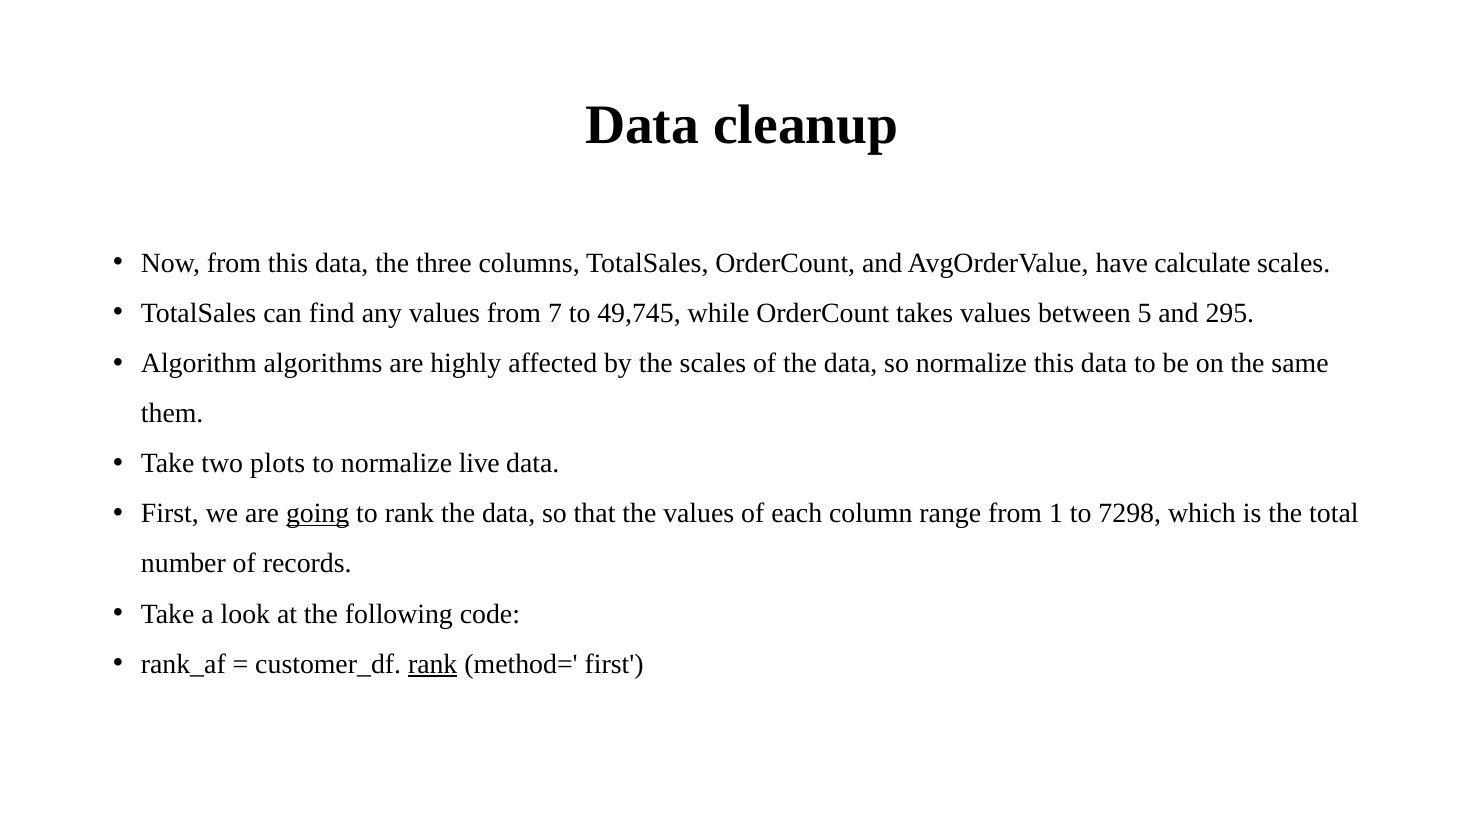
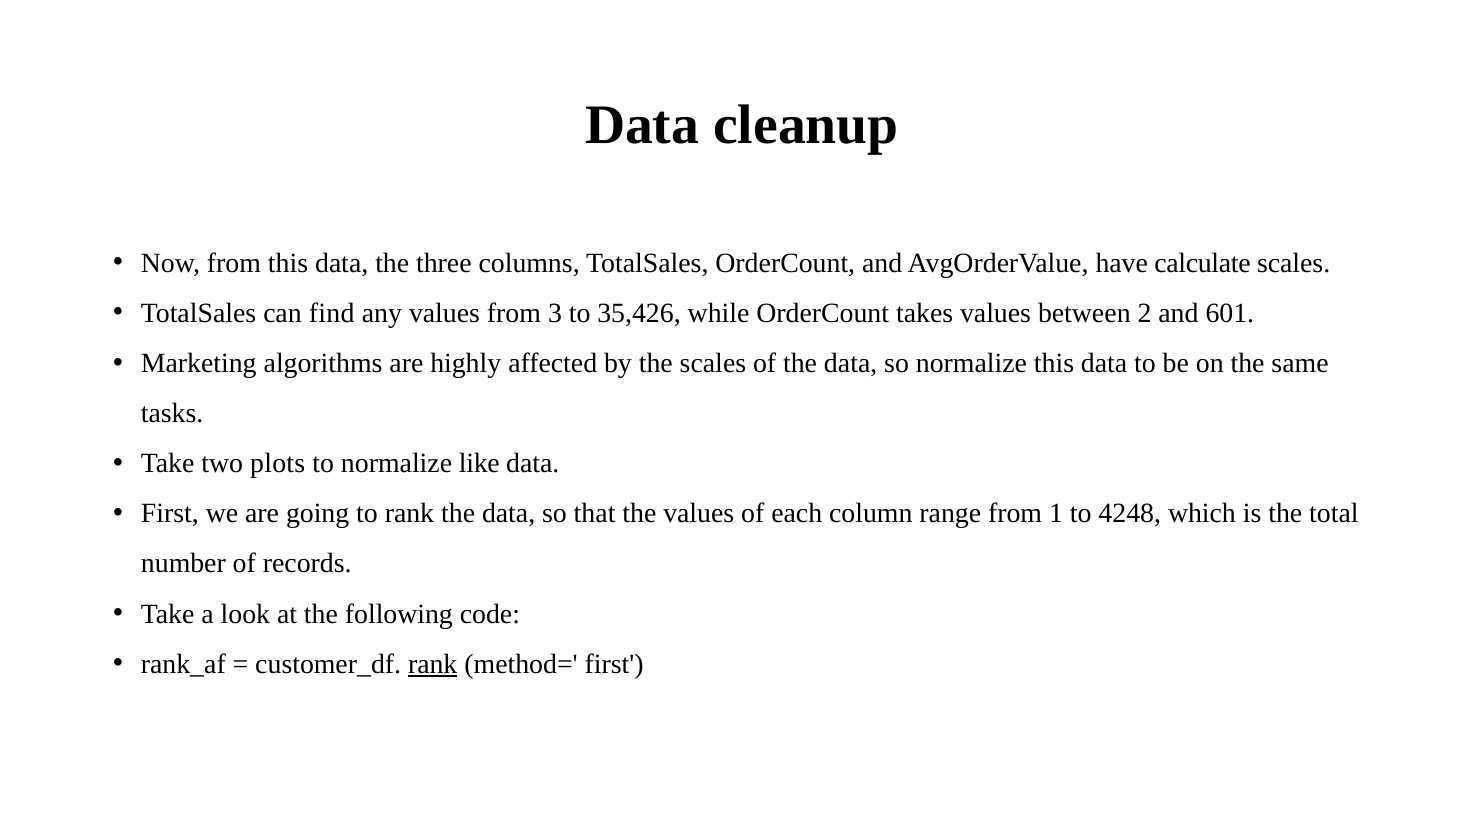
7: 7 -> 3 (555, 313)
49,745: 49,745 -> 35,426 (639, 313)
5: 5 -> 2 (1144, 313)
295: 295 -> 601 (1230, 313)
Algorithm: Algorithm -> Marketing (199, 363)
them: them -> tasks (172, 413)
live: live -> like (479, 463)
going underline: present -> none (318, 514)
7298: 7298 -> 4248 (1130, 514)
